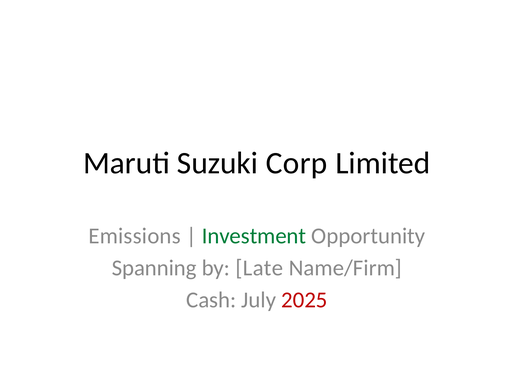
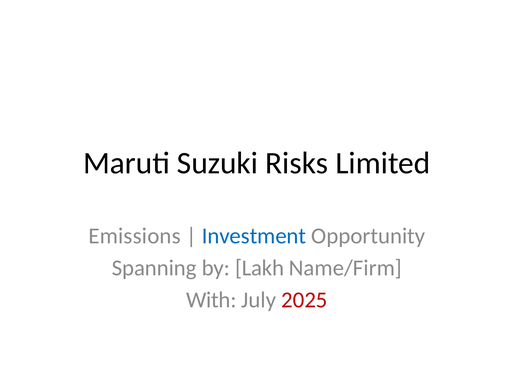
Corp: Corp -> Risks (297, 163)
Investment colour: green -> blue (254, 236)
Late: Late -> Lakh (260, 268)
Cash: Cash -> With (211, 300)
